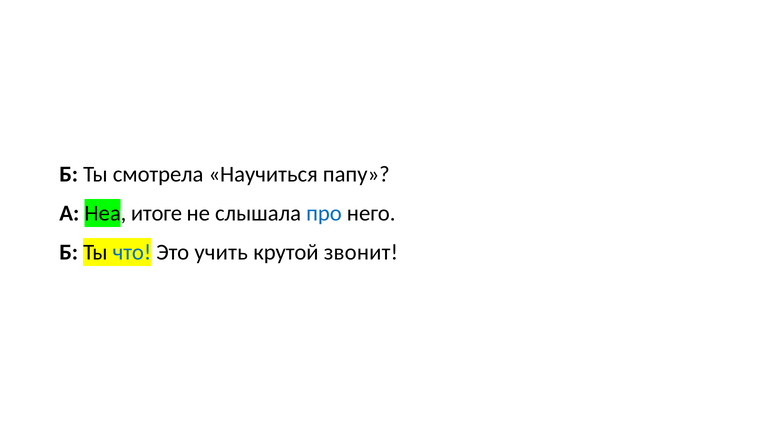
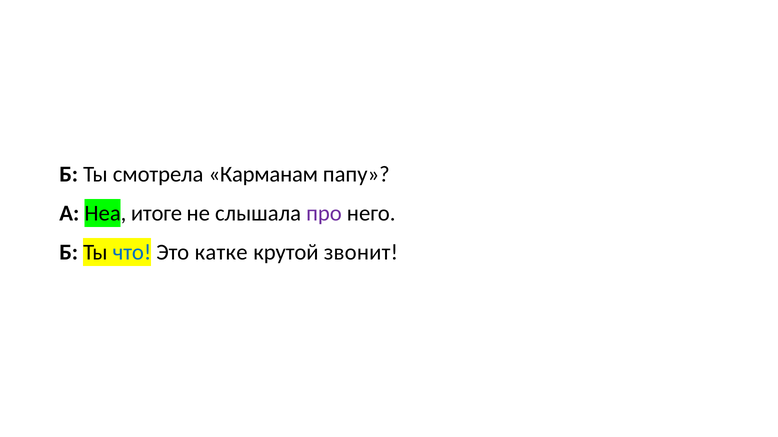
Научиться: Научиться -> Карманам (263, 174)
про colour: blue -> purple (324, 214)
учить: учить -> катке (221, 253)
